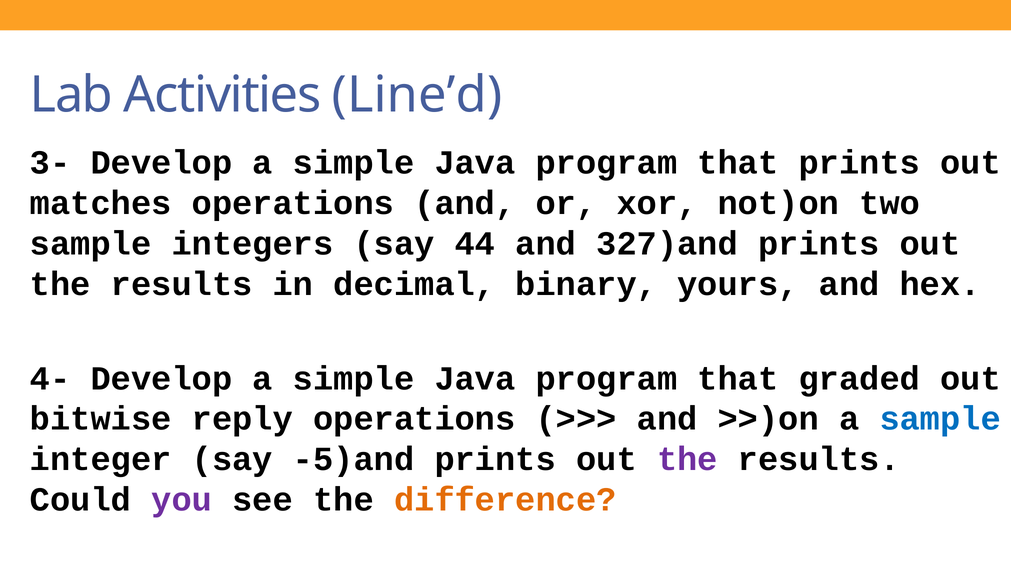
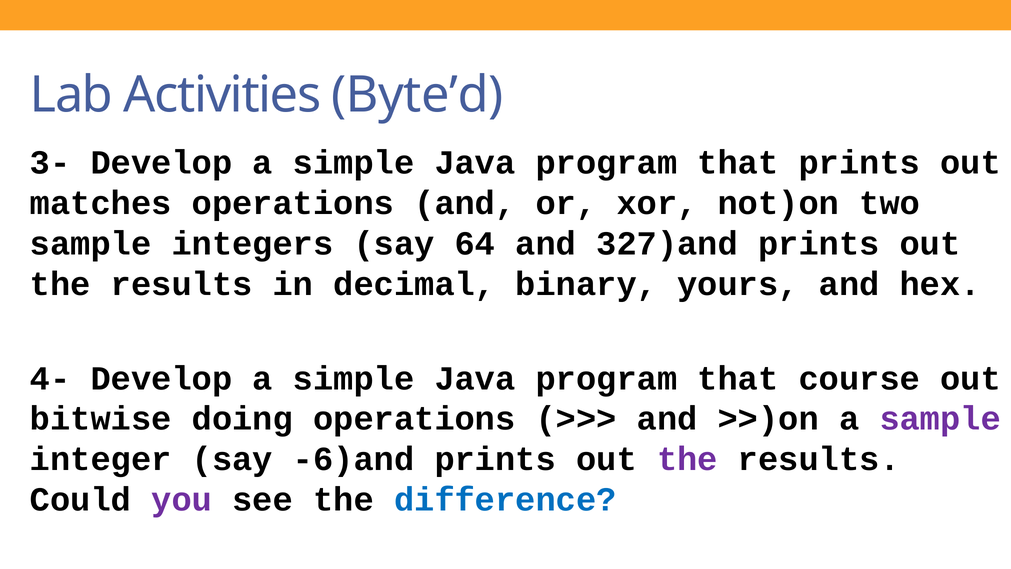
Line’d: Line’d -> Byte’d (417, 95)
44: 44 -> 64 (475, 243)
graded: graded -> course (859, 378)
reply: reply -> doing (242, 419)
sample colour: blue -> purple (940, 419)
-5)and: -5)and -> -6)and (354, 459)
difference colour: orange -> blue (505, 500)
